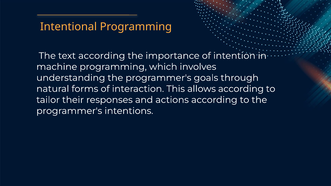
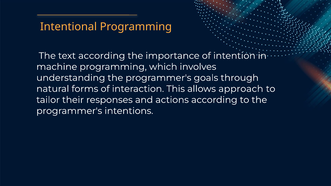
allows according: according -> approach (241, 89)
